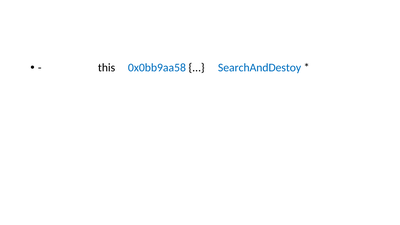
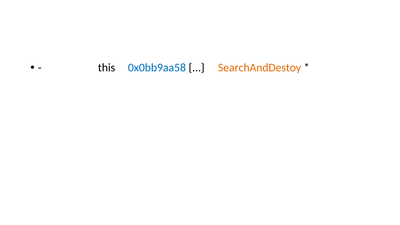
SearchAndDestoy colour: blue -> orange (260, 68)
